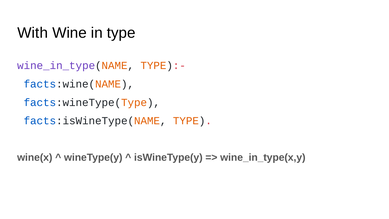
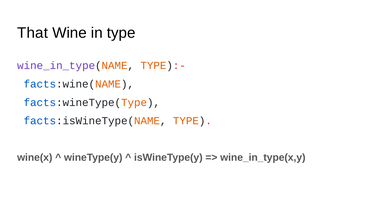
With: With -> That (33, 33)
